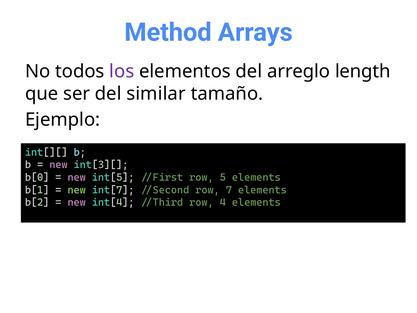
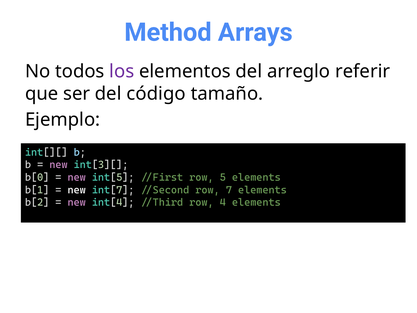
length: length -> referir (363, 71)
similar: similar -> código (156, 94)
new colour: light green -> white (77, 190)
